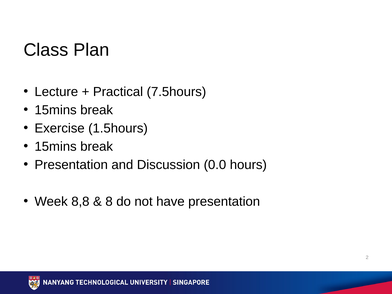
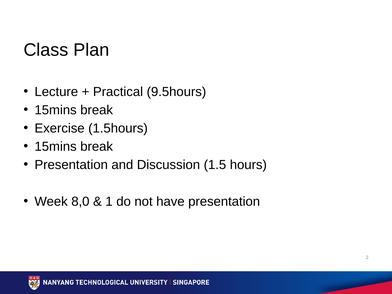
7.5hours: 7.5hours -> 9.5hours (176, 92)
0.0: 0.0 -> 1.5 (215, 165)
8,8: 8,8 -> 8,0 (80, 201)
8: 8 -> 1 (109, 201)
